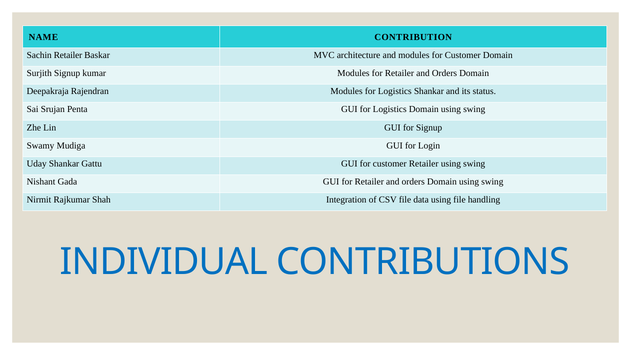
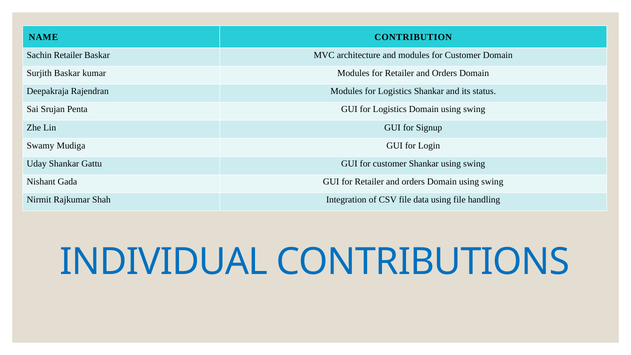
Surjith Signup: Signup -> Baskar (67, 73)
customer Retailer: Retailer -> Shankar (424, 164)
